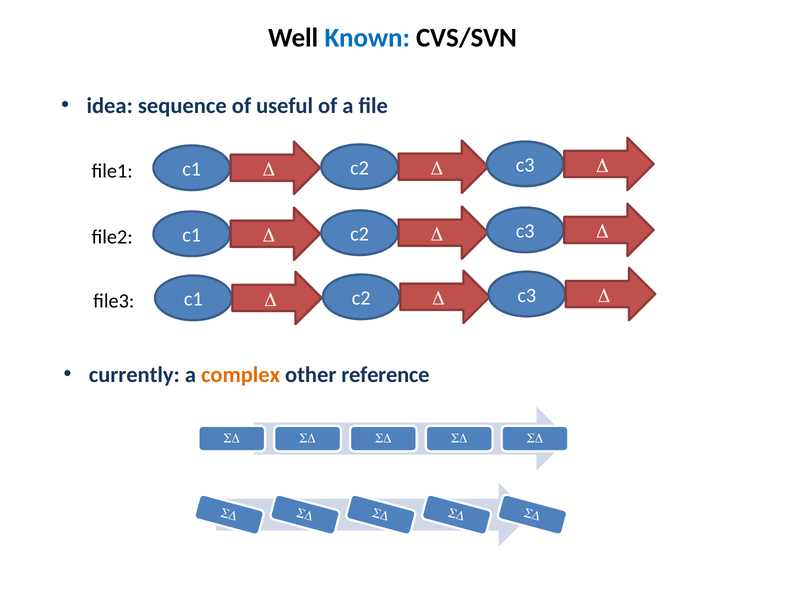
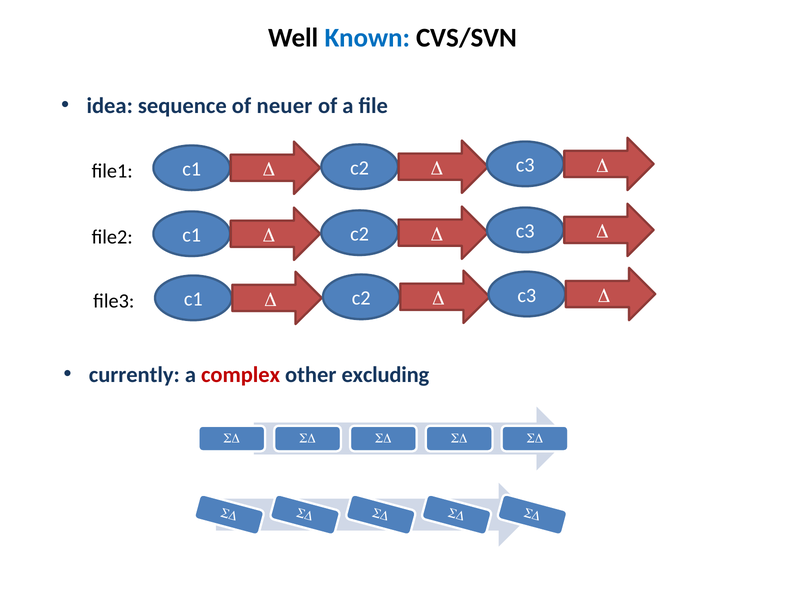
useful: useful -> neuer (284, 106)
complex colour: orange -> red (241, 375)
reference: reference -> excluding (385, 375)
